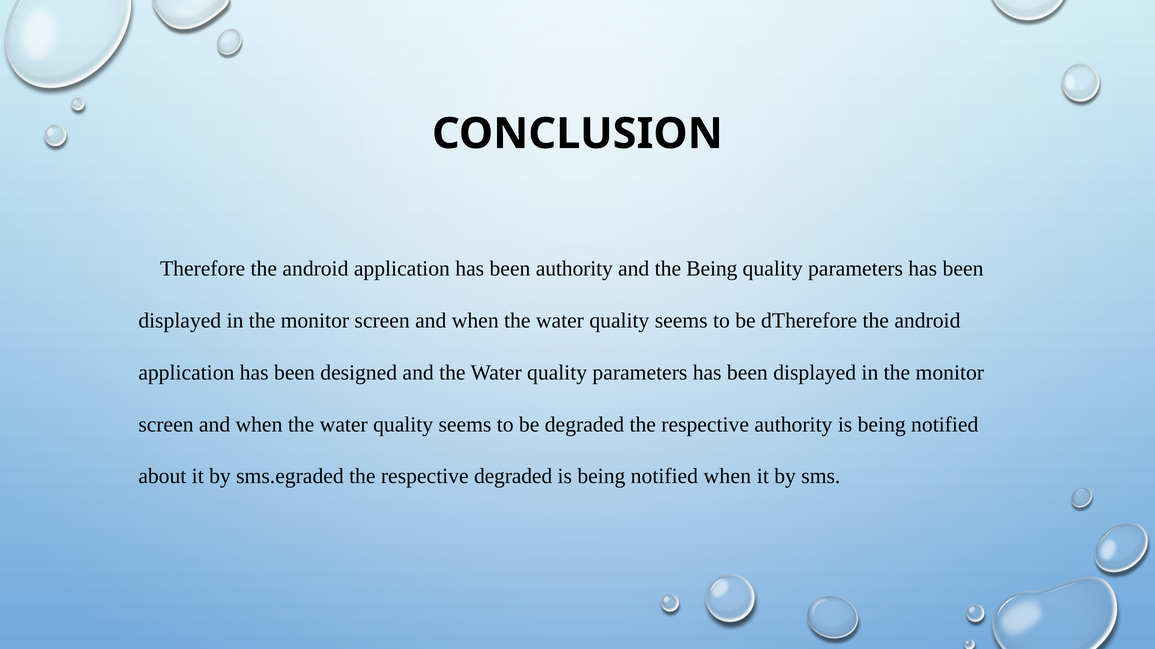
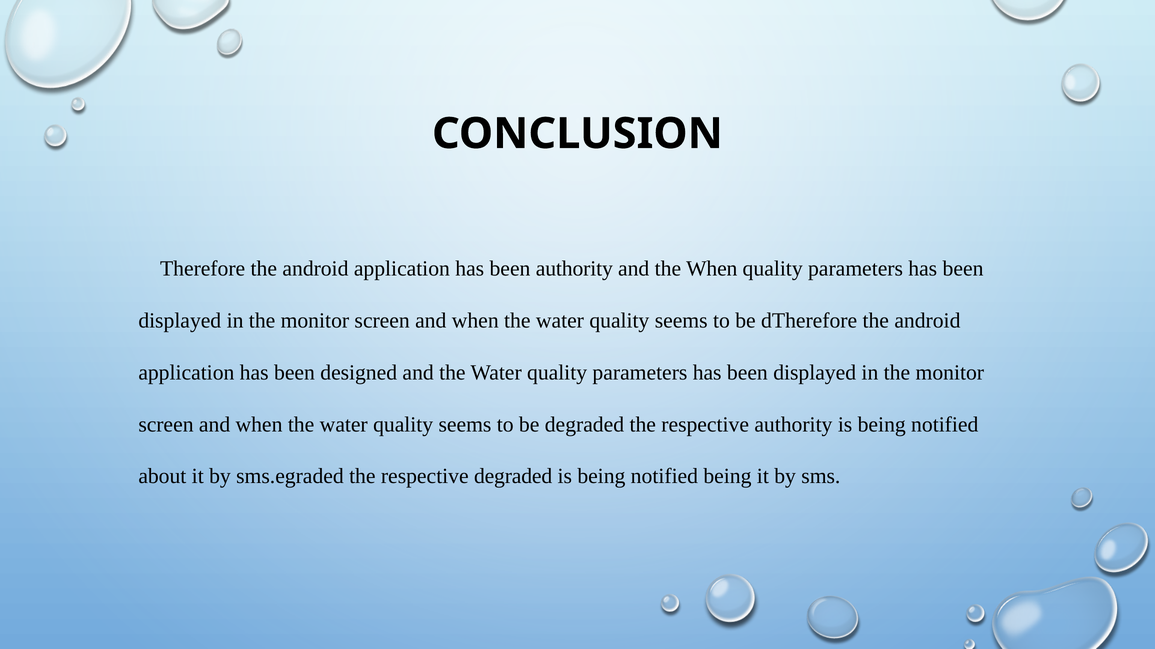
the Being: Being -> When (712, 269)
notified when: when -> being (727, 477)
